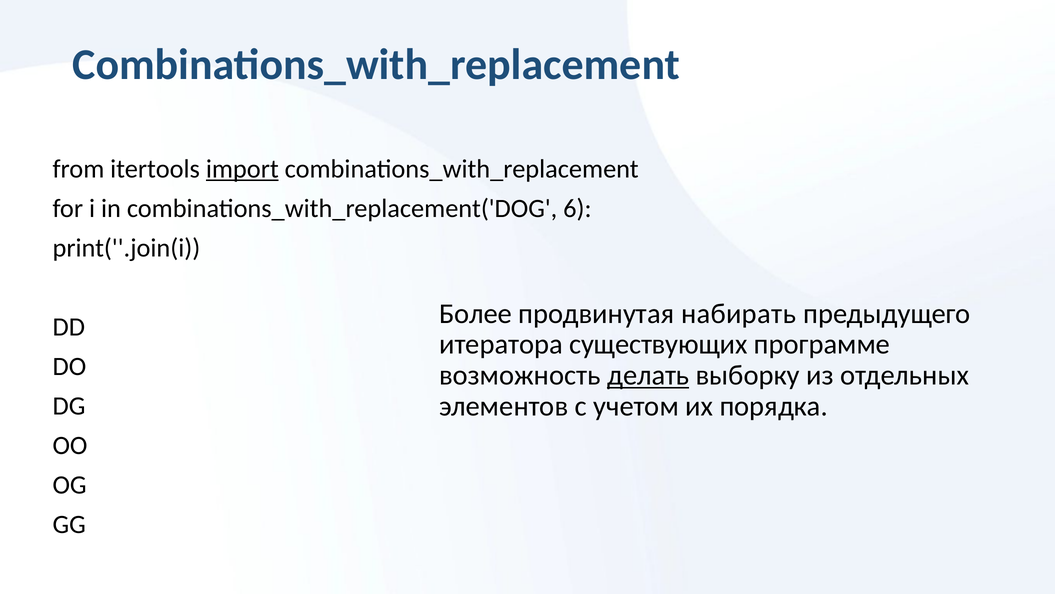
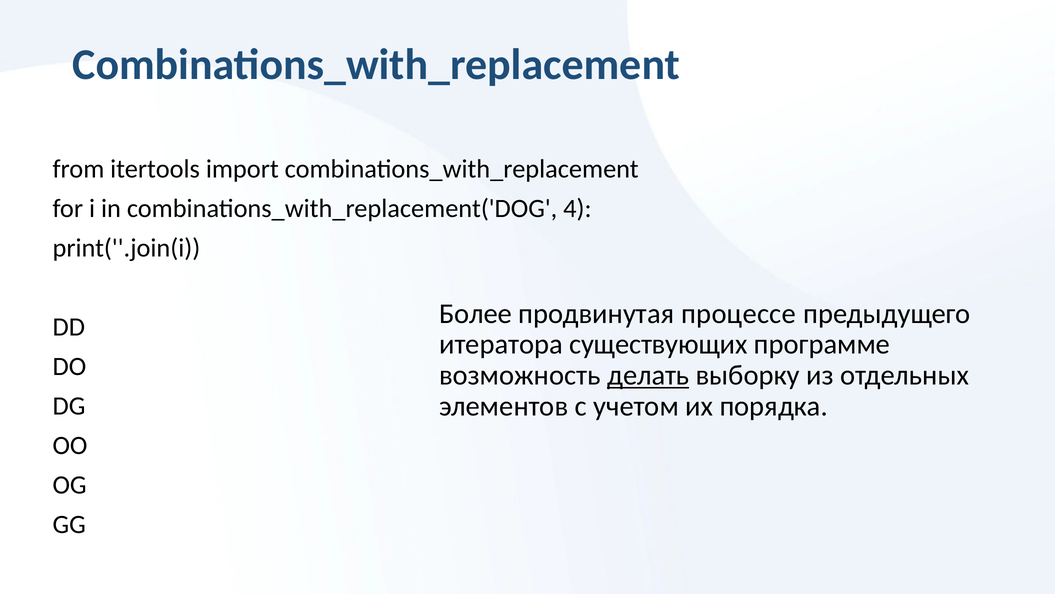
import underline: present -> none (242, 169)
6: 6 -> 4 (577, 208)
набирать: набирать -> процессе (739, 313)
